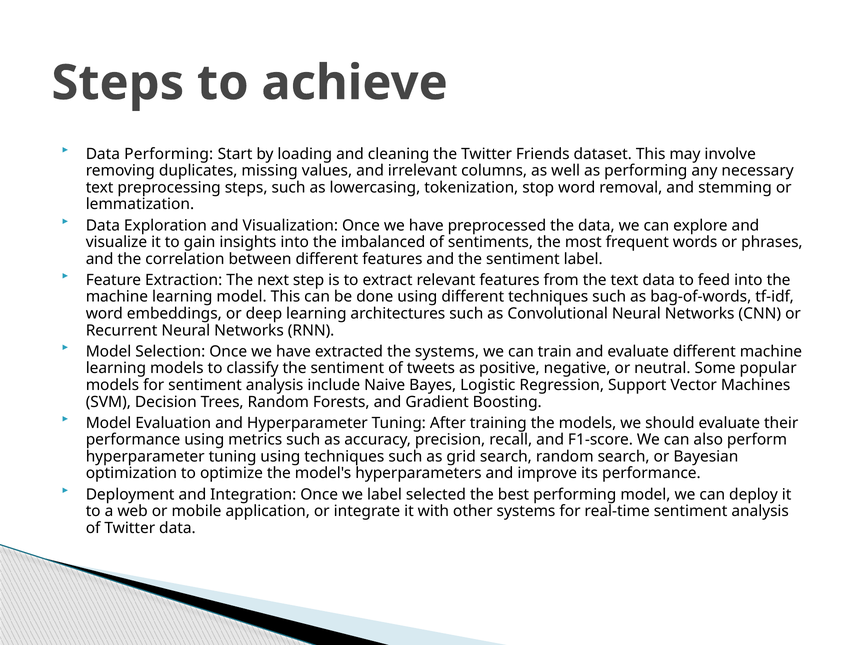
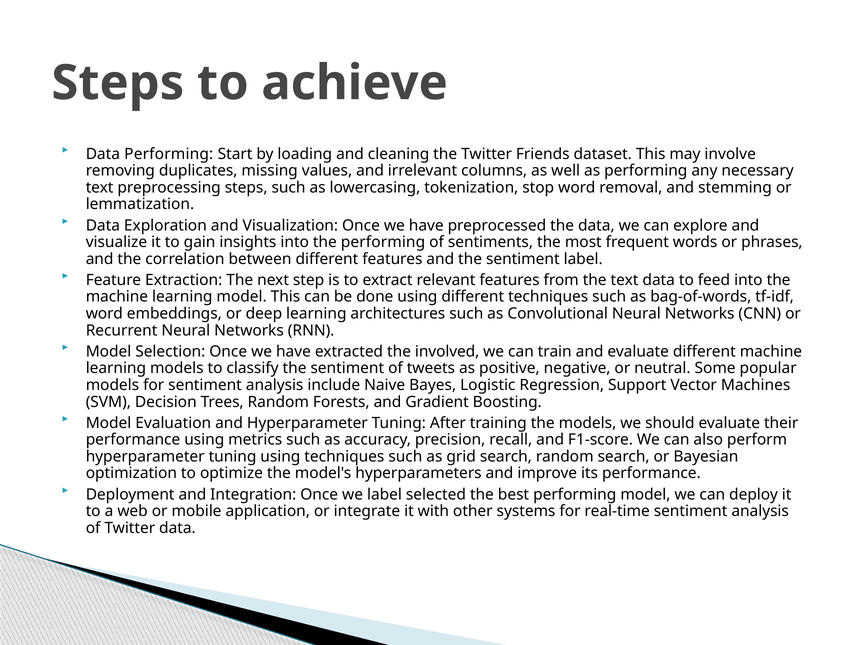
the imbalanced: imbalanced -> performing (383, 242)
the systems: systems -> involved (447, 351)
